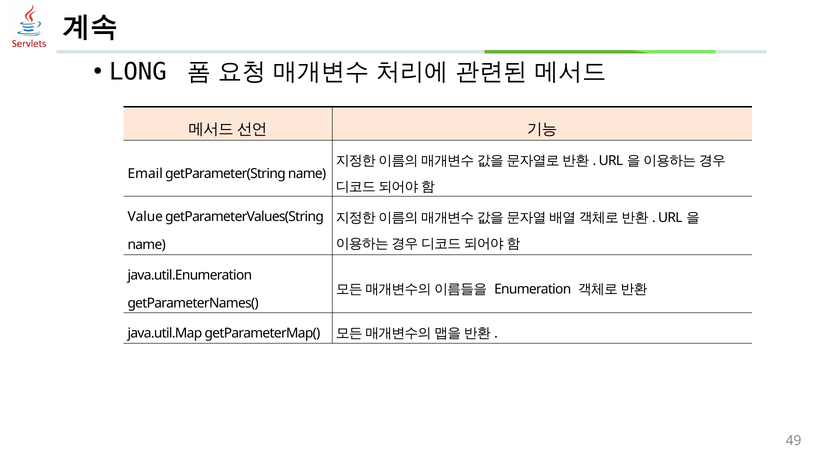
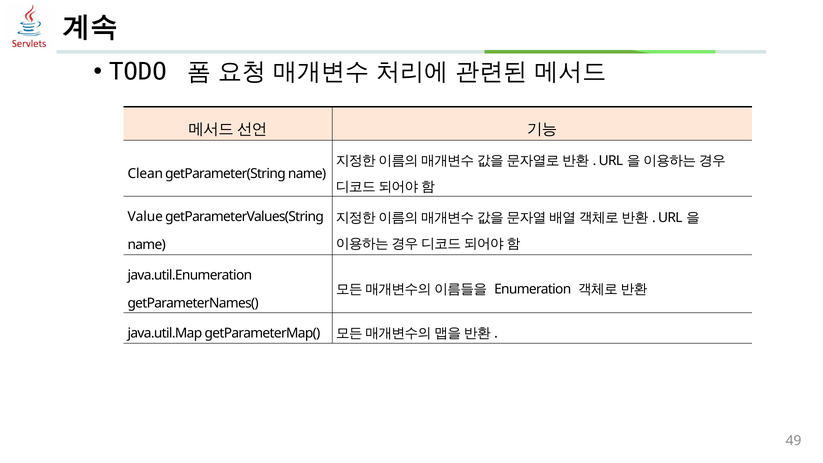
LONG: LONG -> TODO (138, 72)
Email: Email -> Clean (145, 174)
